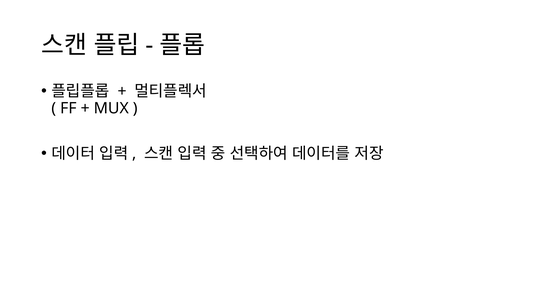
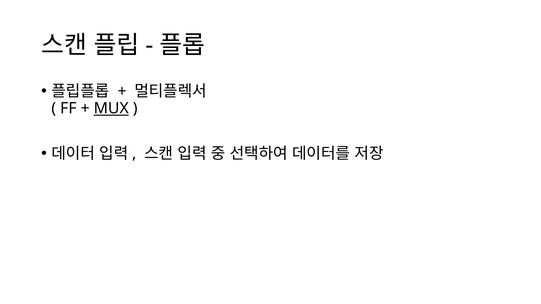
MUX underline: none -> present (111, 109)
